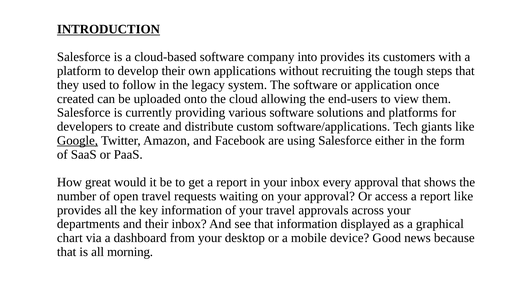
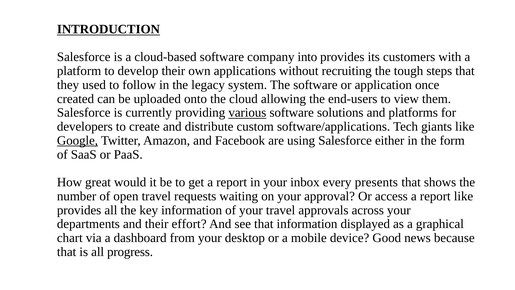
various underline: none -> present (247, 113)
every approval: approval -> presents (376, 182)
their inbox: inbox -> effort (189, 224)
morning: morning -> progress (130, 252)
